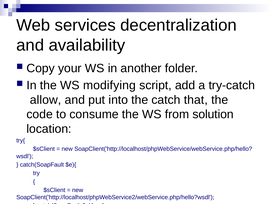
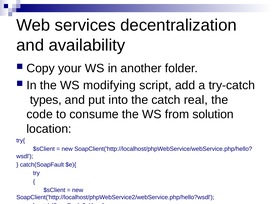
allow: allow -> types (46, 100)
that: that -> real (196, 100)
